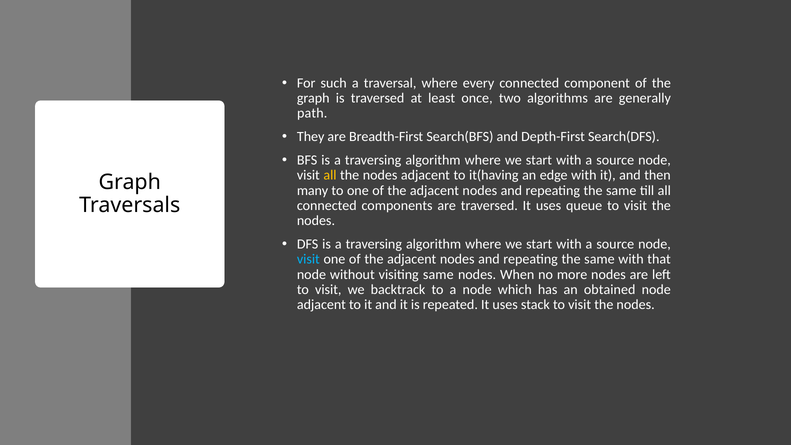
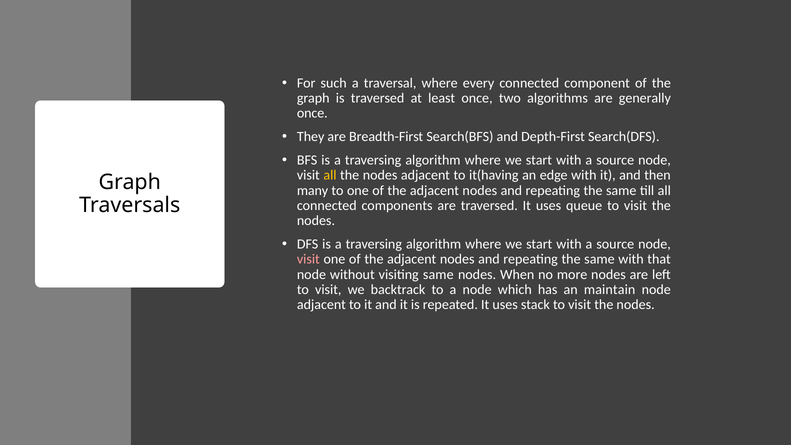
path: path -> once (312, 113)
visit colour: light blue -> pink (308, 259)
obtained: obtained -> maintain (610, 290)
